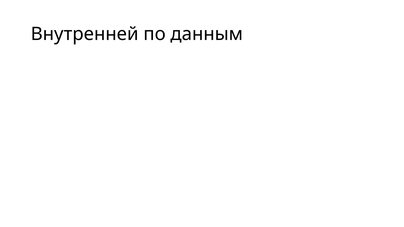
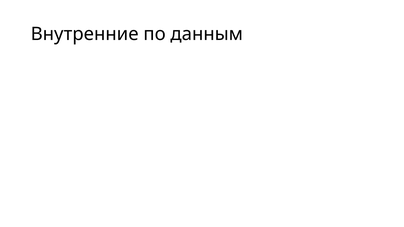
Внутренней: Внутренней -> Внутренние (85, 34)
